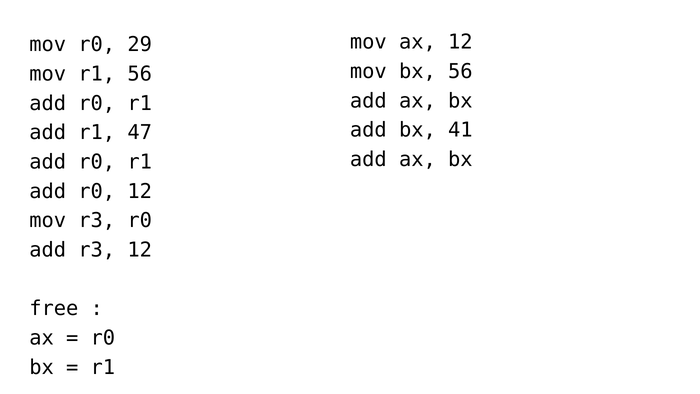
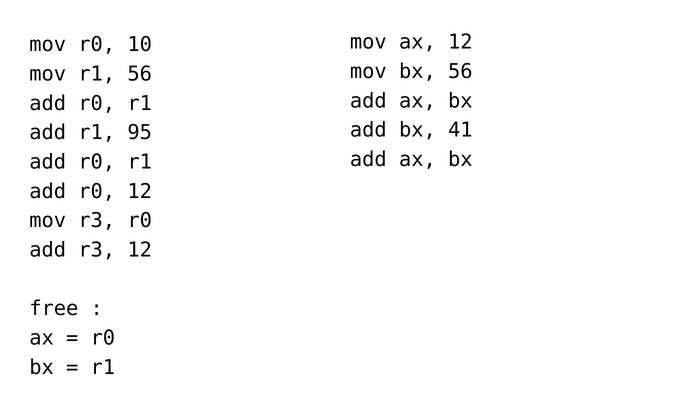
29: 29 -> 10 (140, 45)
47: 47 -> 95 (140, 133)
